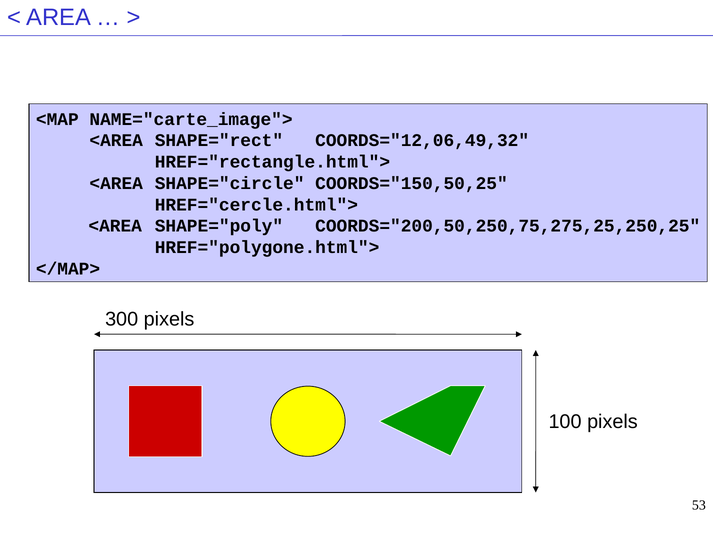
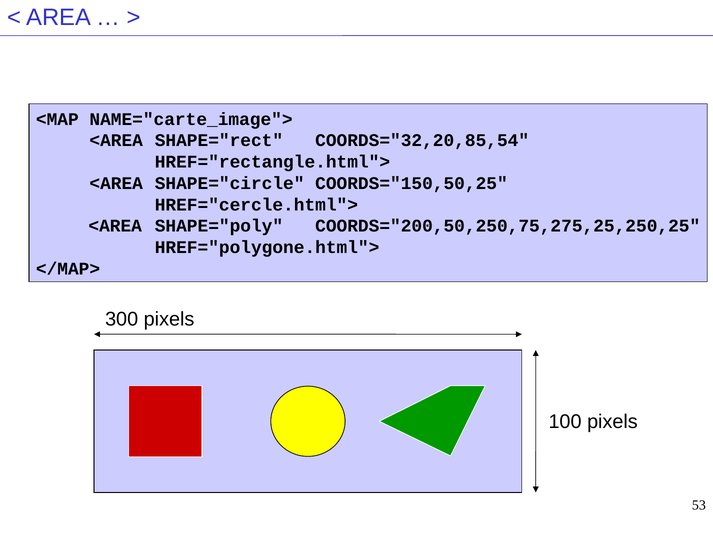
COORDS="12,06,49,32: COORDS="12,06,49,32 -> COORDS="32,20,85,54 (422, 141)
